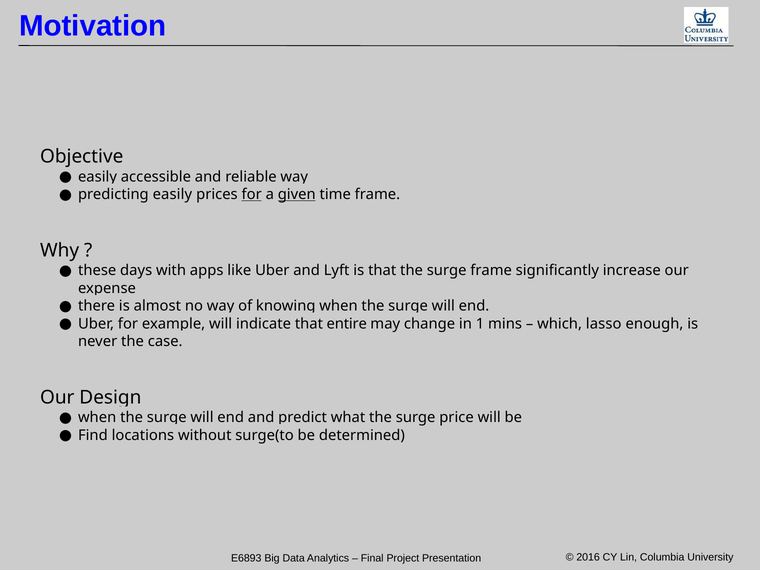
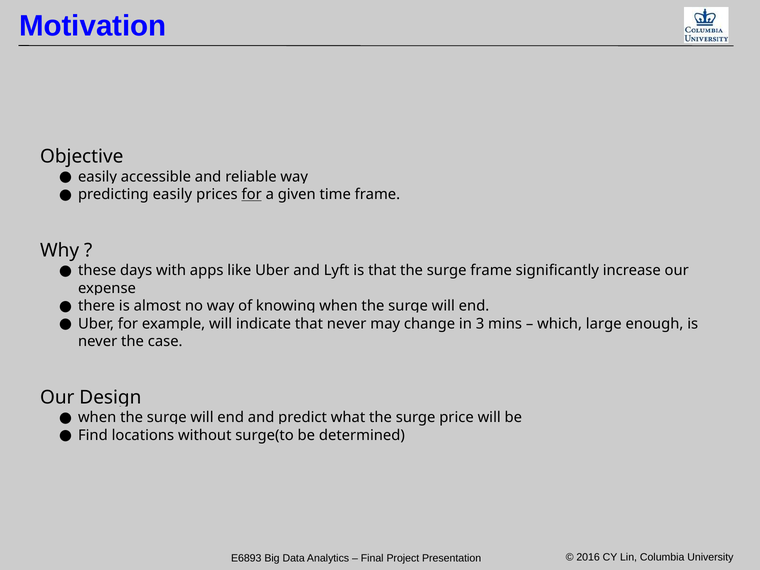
given underline: present -> none (297, 194)
that entire: entire -> never (347, 324)
1: 1 -> 3 (480, 324)
lasso: lasso -> large (604, 324)
